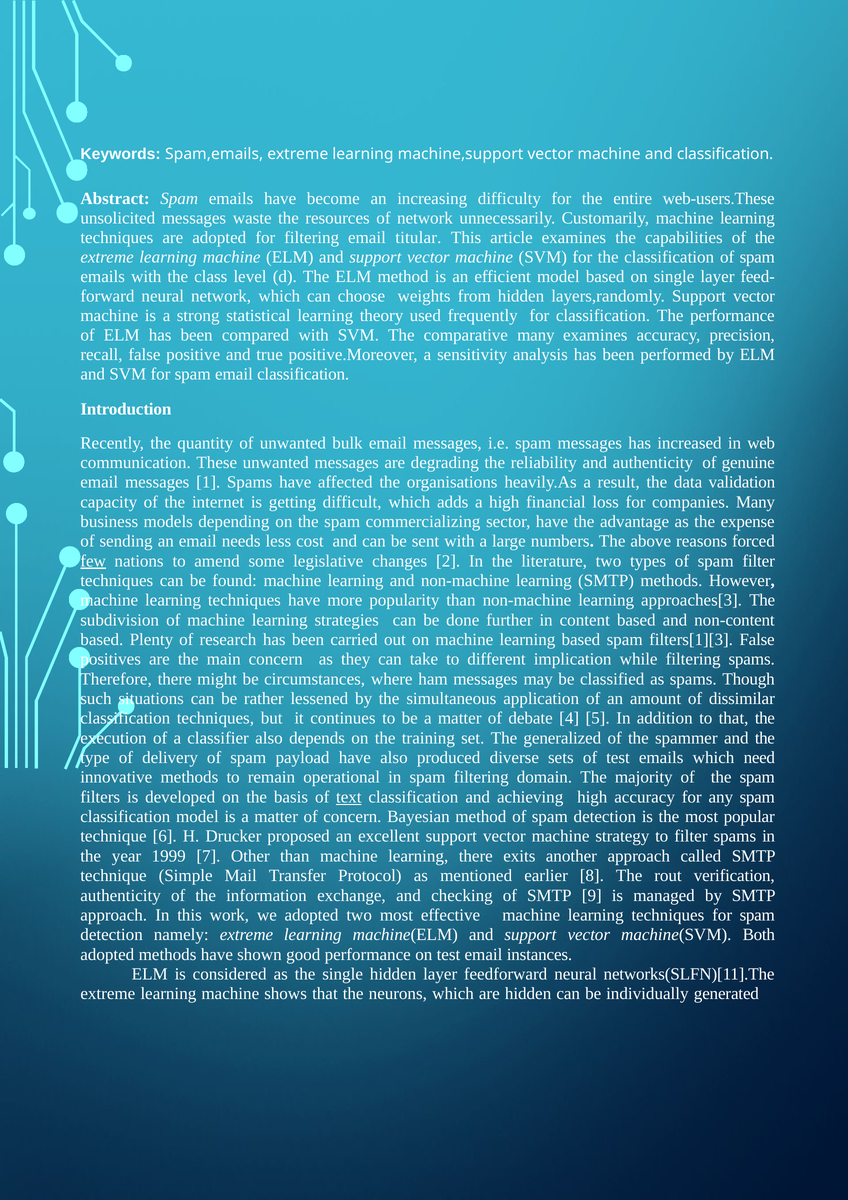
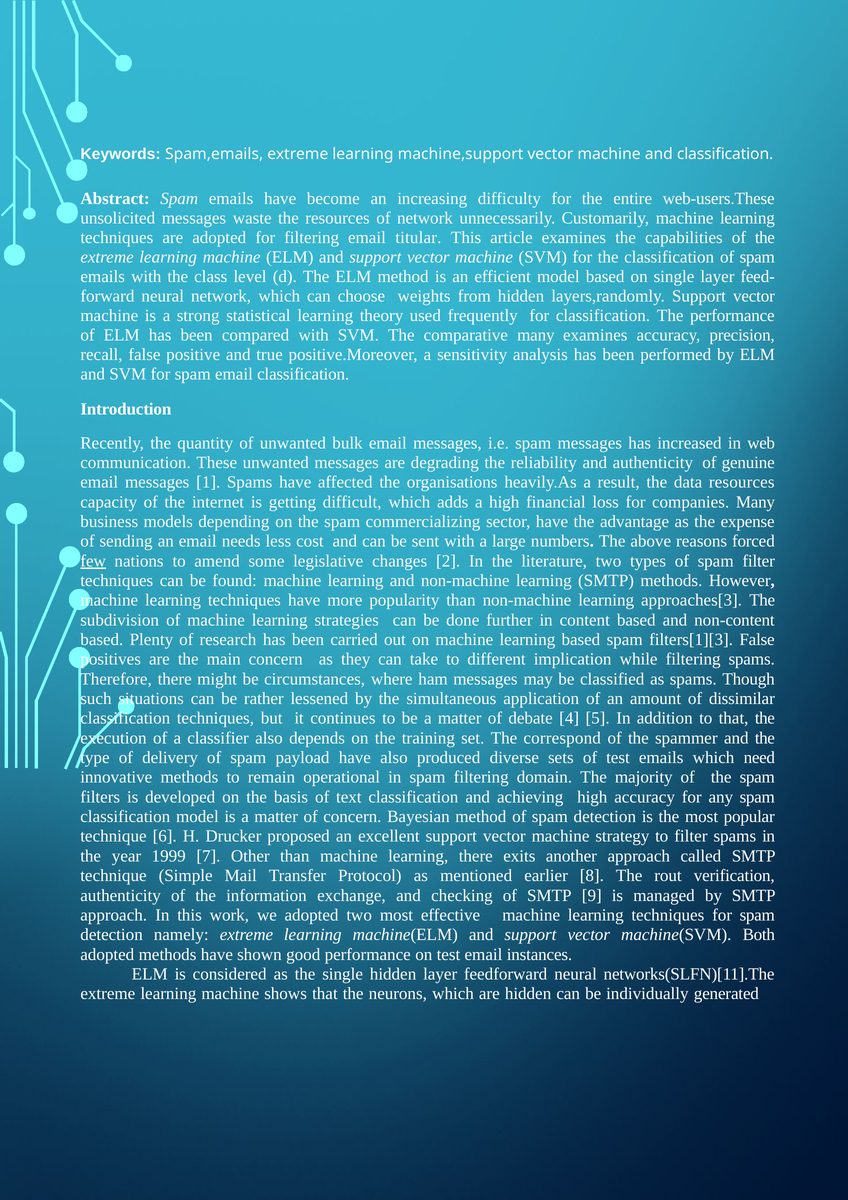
data validation: validation -> resources (742, 482)
generalized: generalized -> correspond (562, 738)
text underline: present -> none (349, 797)
